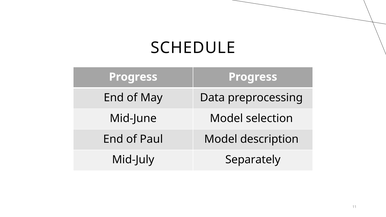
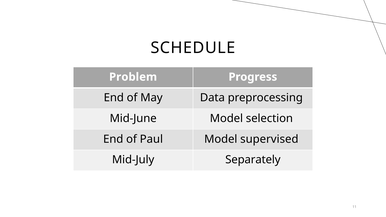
Progress: Progress -> Problem (133, 77)
description: description -> supervised (269, 139)
